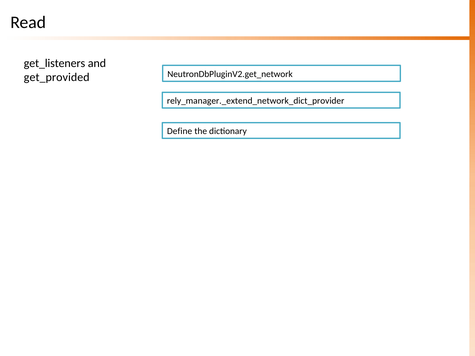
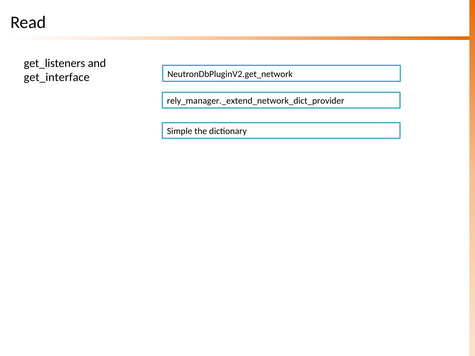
get_provided: get_provided -> get_interface (57, 77)
Define: Define -> Simple (180, 131)
